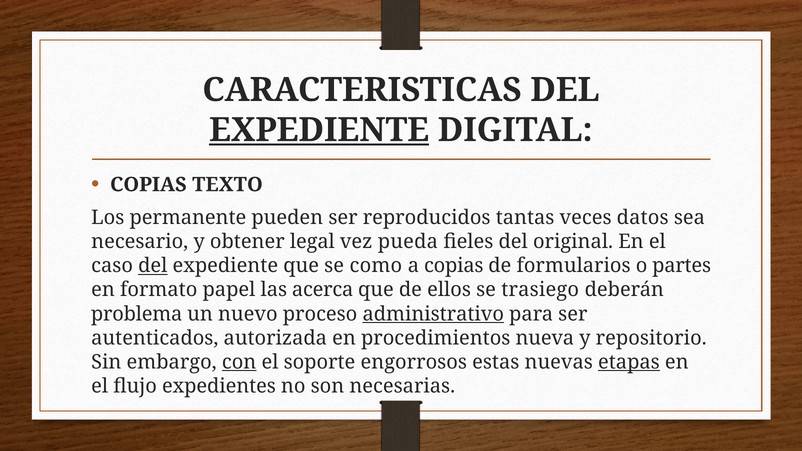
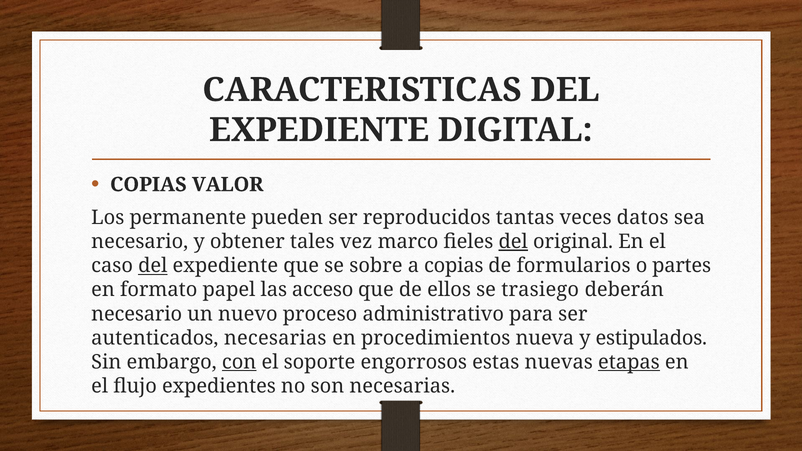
EXPEDIENTE underline: present -> none (319, 130)
TEXTO: TEXTO -> VALOR (228, 185)
legal: legal -> tales (312, 242)
pueda: pueda -> marco (408, 242)
del underline: none -> present (513, 242)
como: como -> sobre (376, 266)
acerca: acerca -> acceso (323, 290)
problema: problema -> necesario (137, 314)
administrativo underline: present -> none (433, 314)
autenticados autorizada: autorizada -> necesarias (275, 338)
repositorio: repositorio -> estipulados (651, 338)
